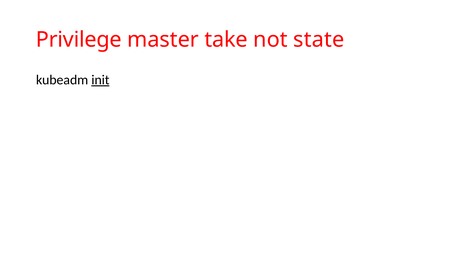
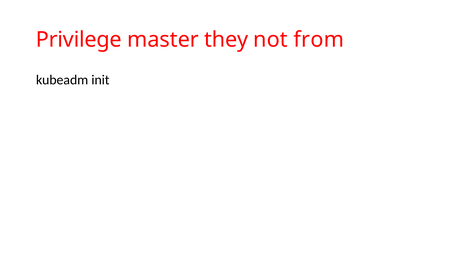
take: take -> they (226, 40)
state: state -> from (319, 40)
init underline: present -> none (100, 80)
